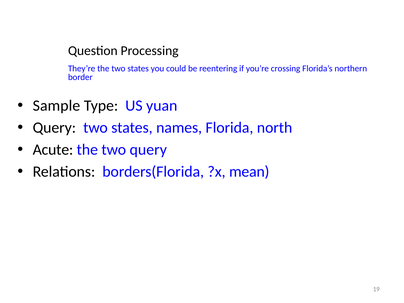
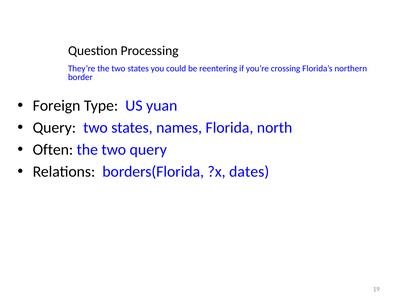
Sample: Sample -> Foreign (57, 106)
Acute: Acute -> Often (53, 150)
mean: mean -> dates (249, 172)
